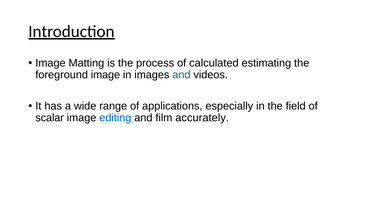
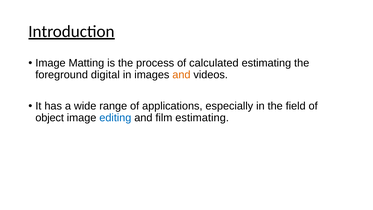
foreground image: image -> digital (105, 75)
and colour: blue -> orange (181, 75)
scalar: scalar -> object (50, 118)
film accurately: accurately -> estimating (202, 118)
